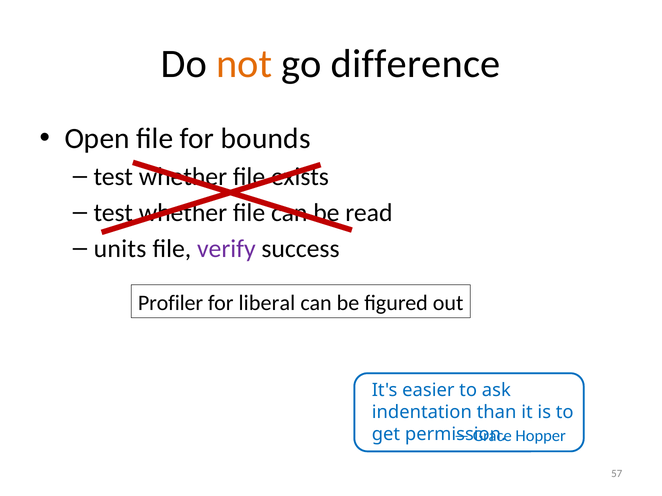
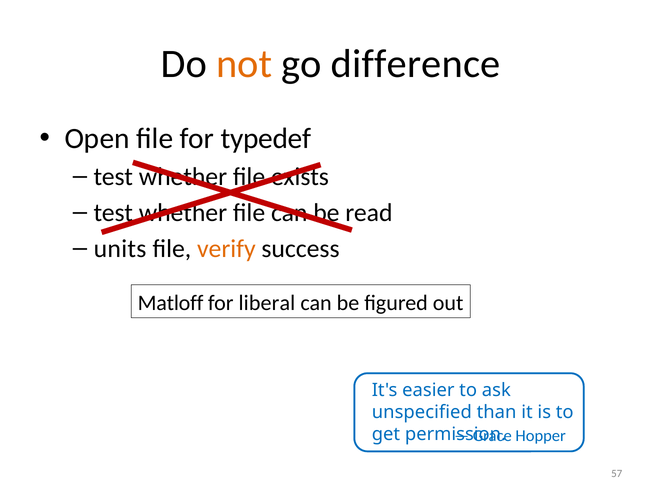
bounds: bounds -> typedef (266, 139)
verify colour: purple -> orange (226, 249)
Profiler: Profiler -> Matloff (171, 303)
indentation: indentation -> unspecified (422, 413)
